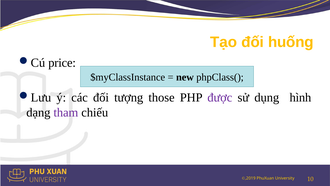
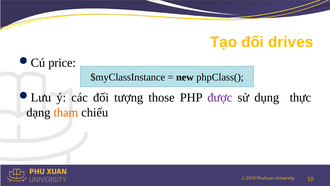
huống: huống -> drives (291, 42)
hình: hình -> thực (300, 97)
tham colour: purple -> orange (66, 112)
